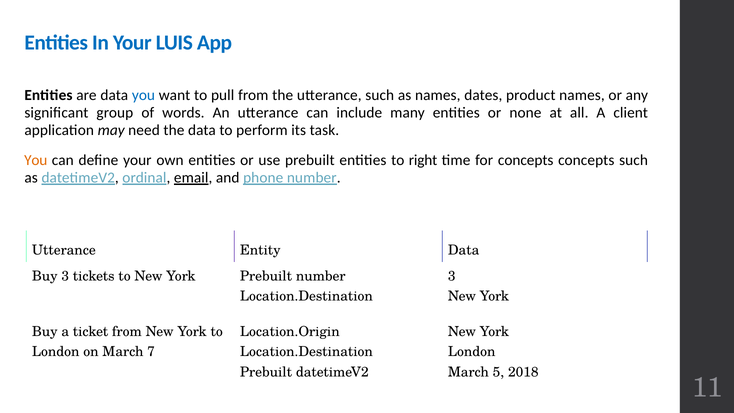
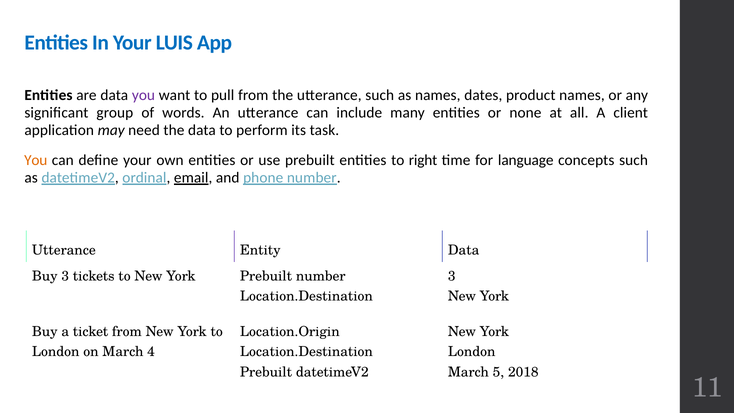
you colour: blue -> purple (144, 95)
for concepts: concepts -> language (526, 160)
7: 7 -> 4 (151, 352)
